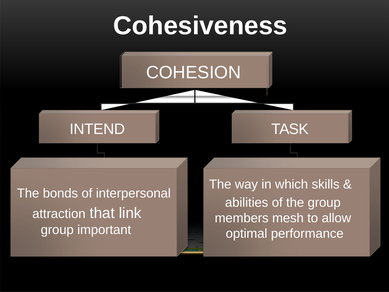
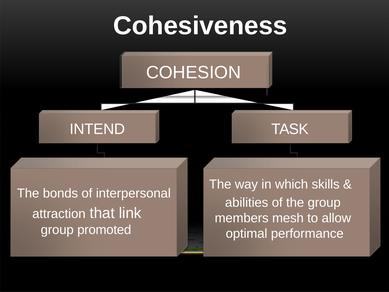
important: important -> promoted (104, 230)
